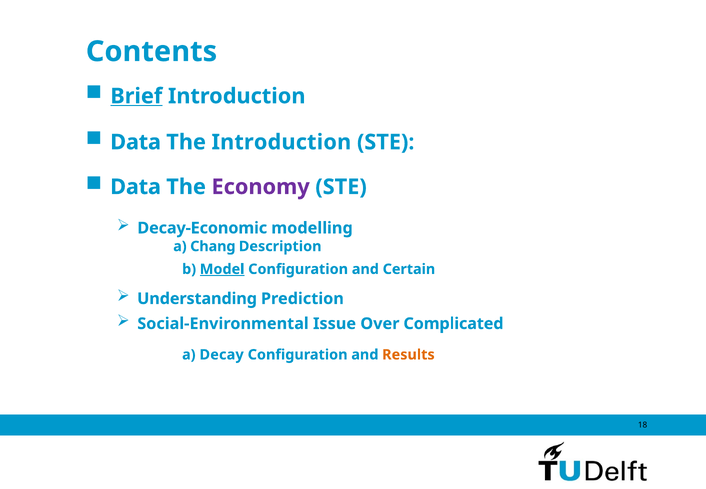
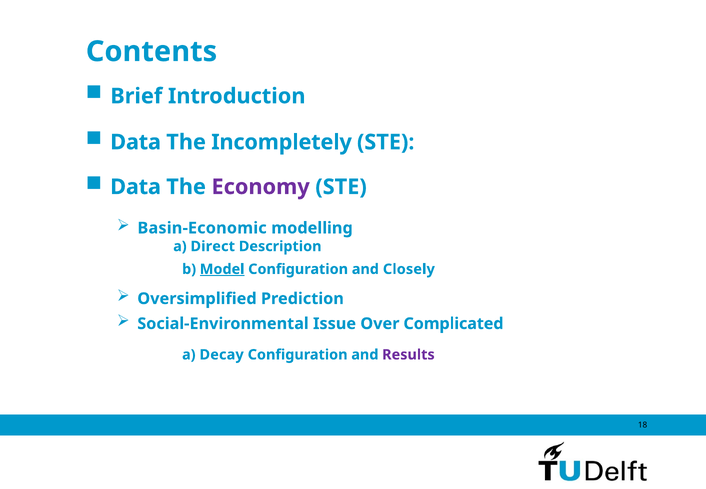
Brief underline: present -> none (136, 96)
The Introduction: Introduction -> Incompletely (282, 142)
Decay-Economic: Decay-Economic -> Basin-Economic (202, 228)
Chang: Chang -> Direct (213, 246)
Certain: Certain -> Closely (409, 269)
Understanding: Understanding -> Oversimplified (197, 299)
Results colour: orange -> purple (408, 355)
